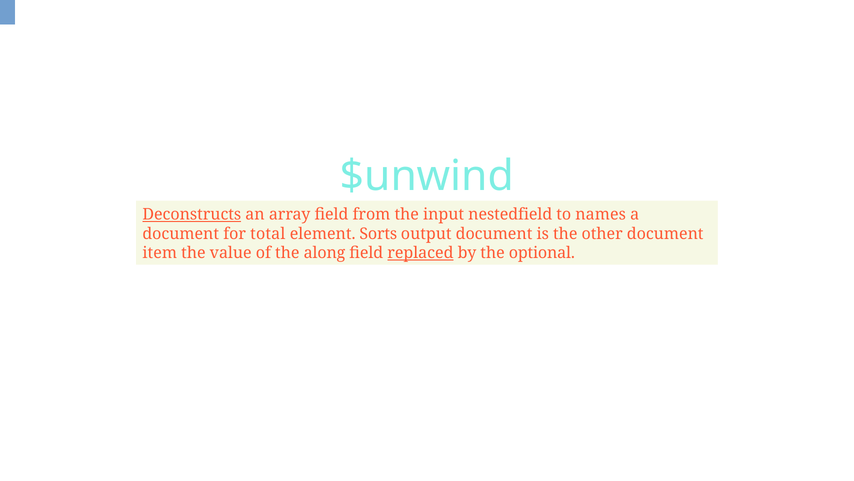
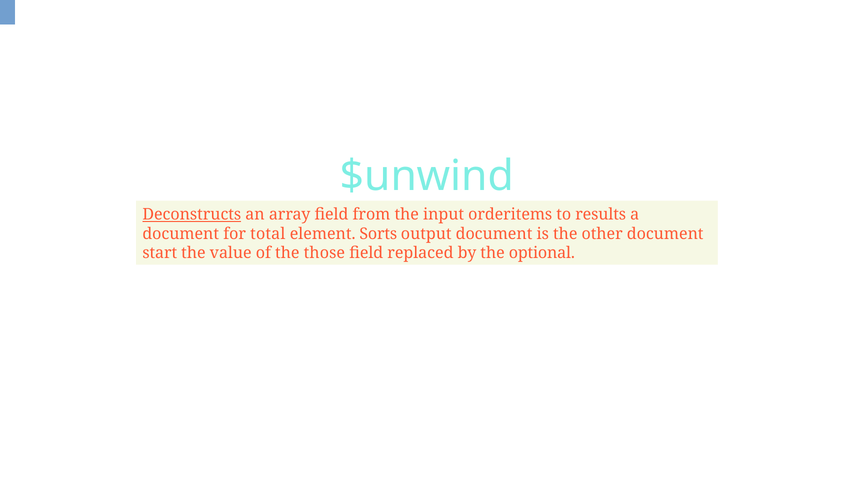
nestedfield: nestedfield -> orderitems (510, 214)
names: names -> results (601, 214)
item: item -> start (160, 253)
along: along -> those (324, 253)
replaced underline: present -> none (420, 253)
